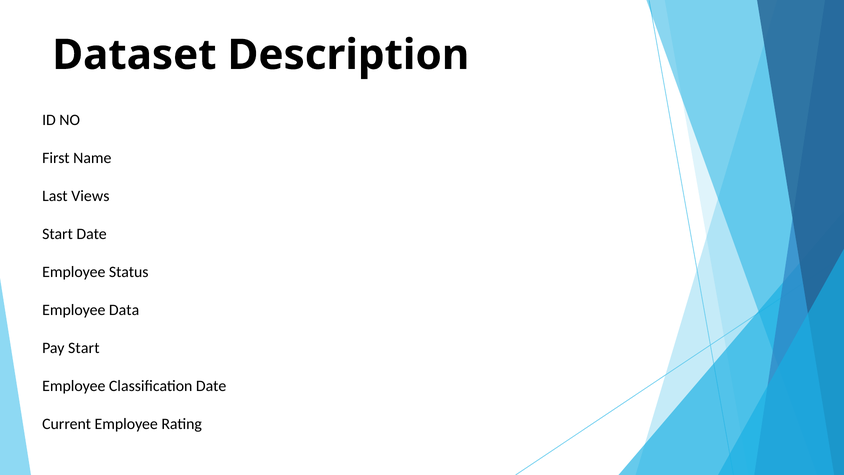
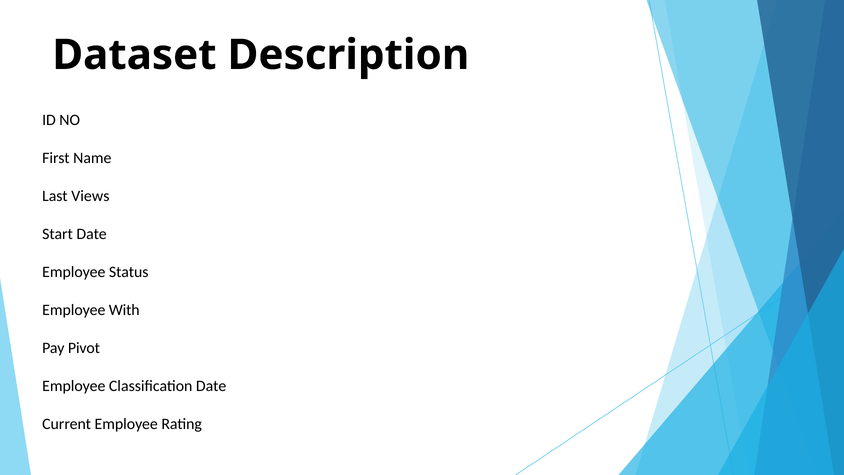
Data: Data -> With (124, 310)
Pay Start: Start -> Pivot (84, 348)
